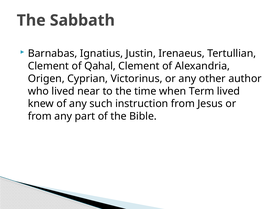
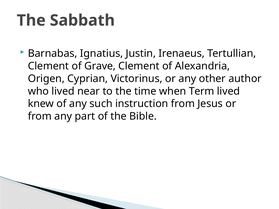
Qahal: Qahal -> Grave (100, 66)
